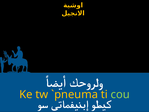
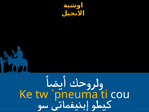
cou colour: light green -> white (120, 94)
